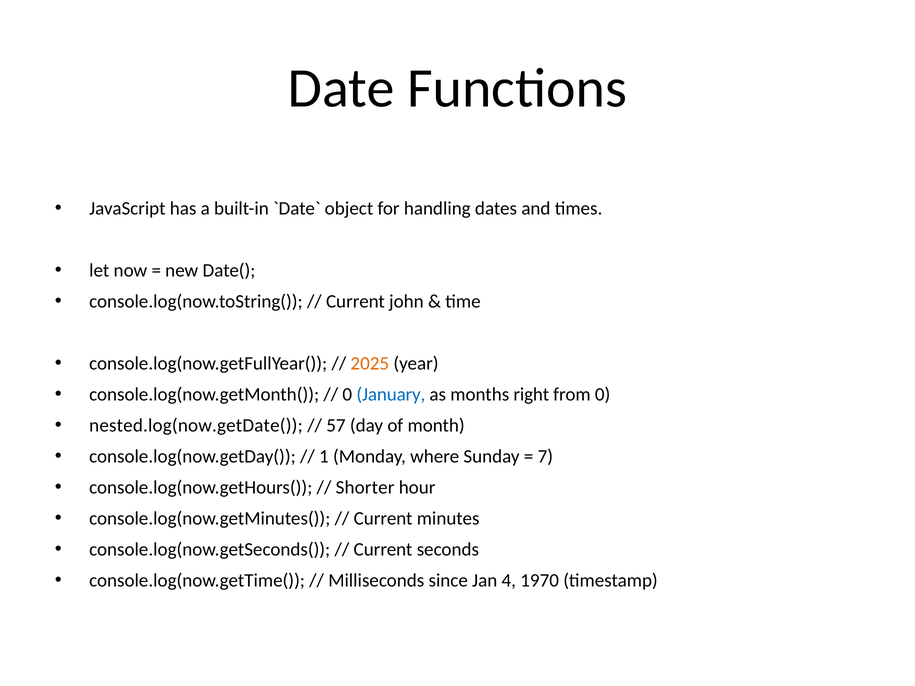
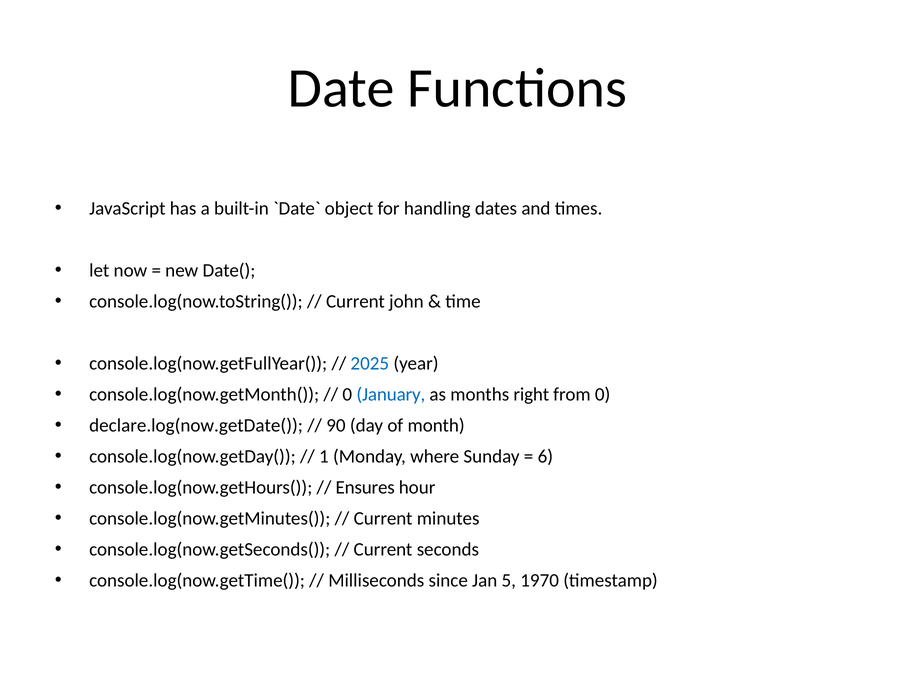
2025 colour: orange -> blue (370, 364)
nested.log(now.getDate(: nested.log(now.getDate( -> declare.log(now.getDate( (196, 426)
57: 57 -> 90 (336, 426)
7: 7 -> 6 (545, 457)
Shorter: Shorter -> Ensures (365, 488)
4: 4 -> 5 (509, 581)
